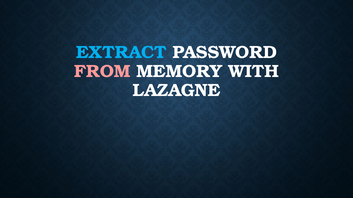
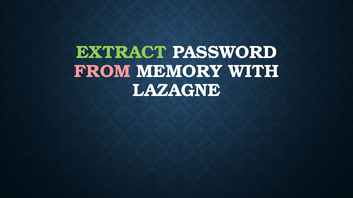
EXTRACT colour: light blue -> light green (121, 53)
